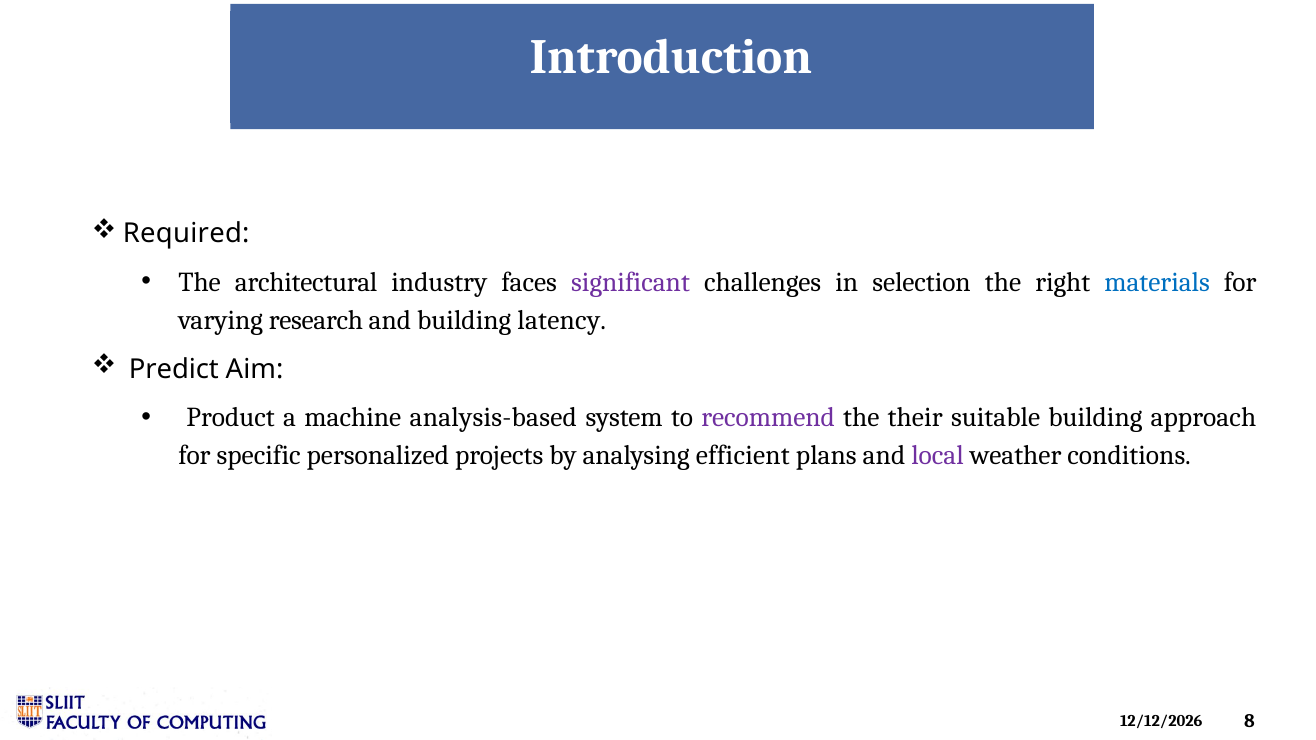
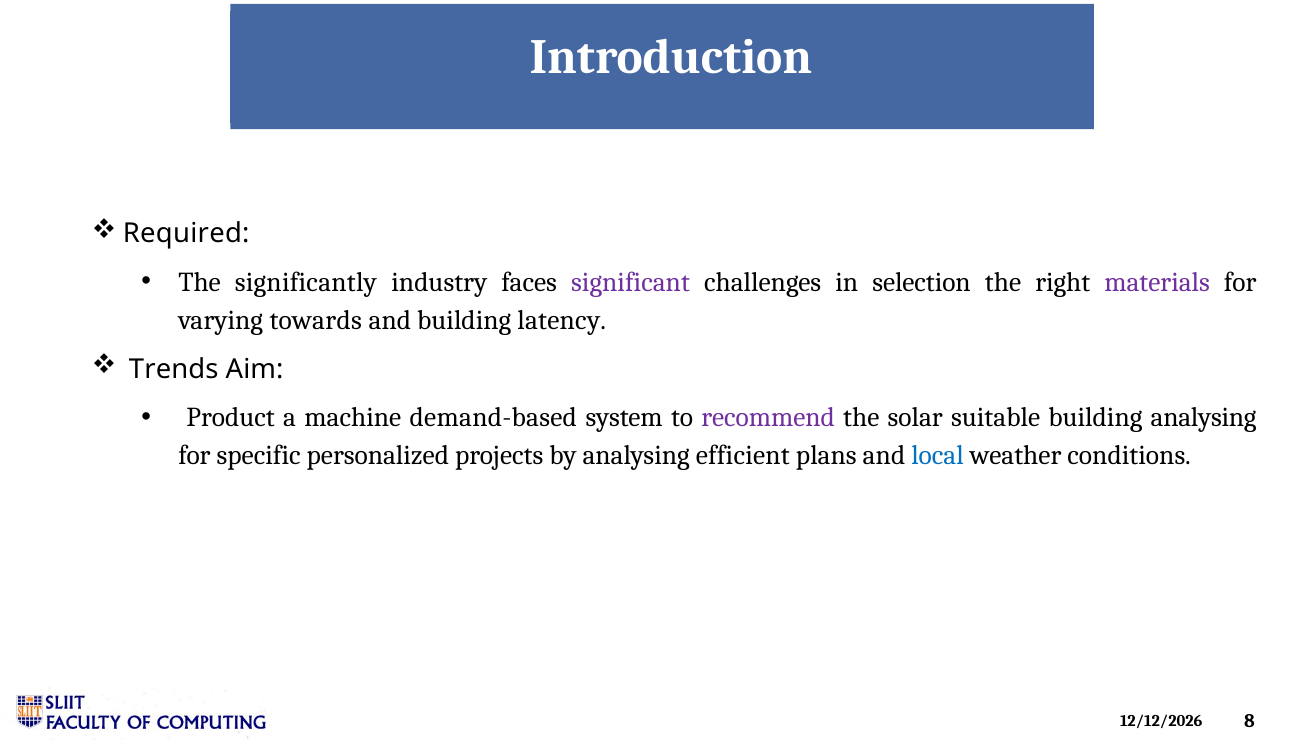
architectural: architectural -> significantly (306, 283)
materials colour: blue -> purple (1157, 283)
research: research -> towards (316, 320)
Predict: Predict -> Trends (174, 369)
analysis-based: analysis-based -> demand-based (493, 418)
their: their -> solar (915, 418)
building approach: approach -> analysing (1204, 418)
local colour: purple -> blue (938, 456)
